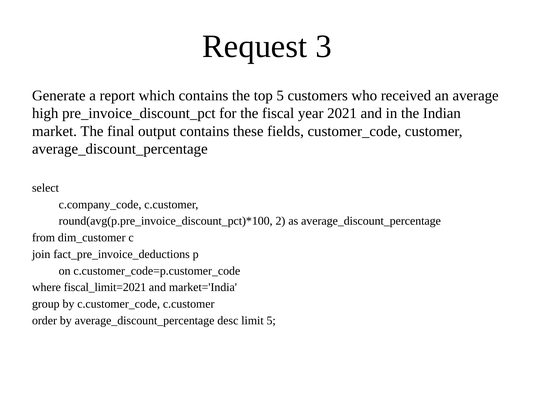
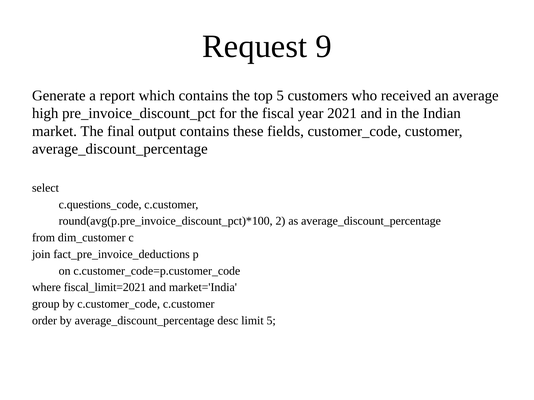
3: 3 -> 9 (324, 46)
c.company_code: c.company_code -> c.questions_code (100, 205)
